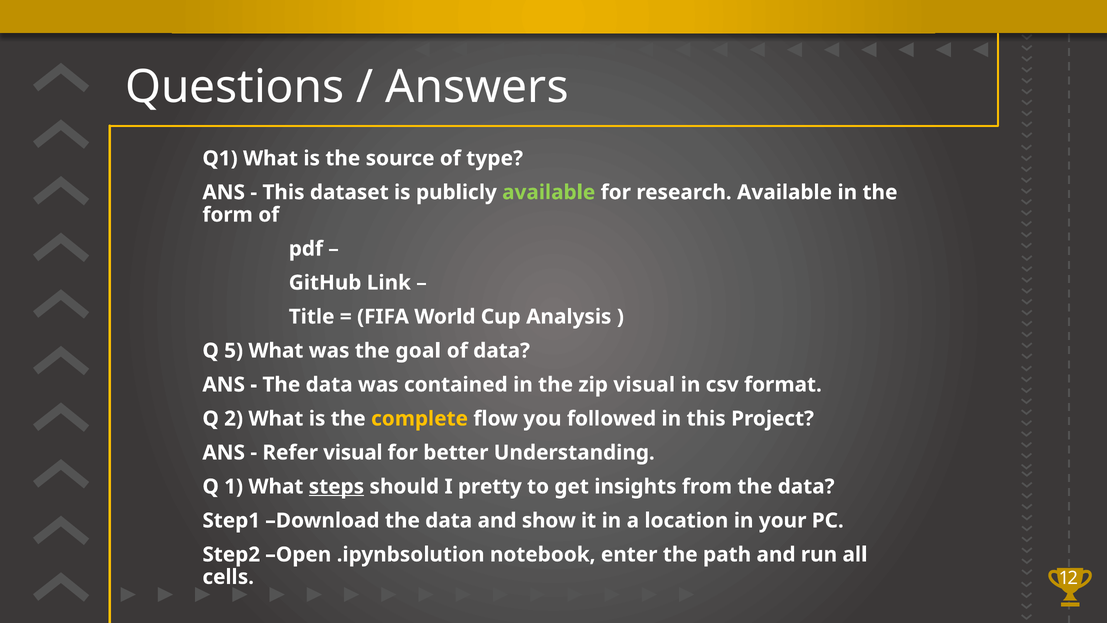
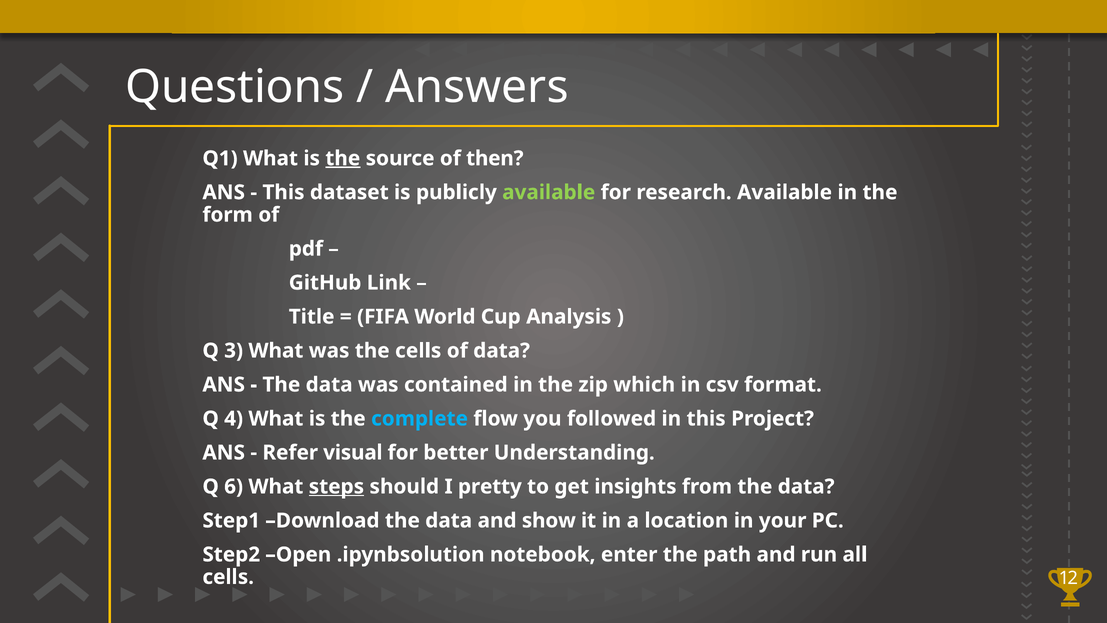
the underline: none -> present (343, 158)
type: type -> then (495, 158)
5: 5 -> 3 (234, 351)
the goal: goal -> cells (418, 351)
zip visual: visual -> which (644, 385)
2: 2 -> 4 (234, 418)
complete colour: yellow -> light blue (420, 418)
1: 1 -> 6 (234, 486)
